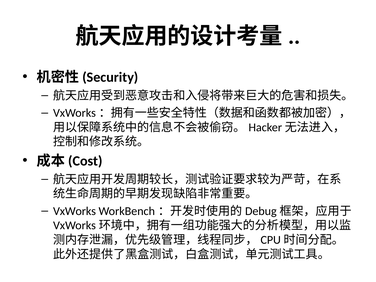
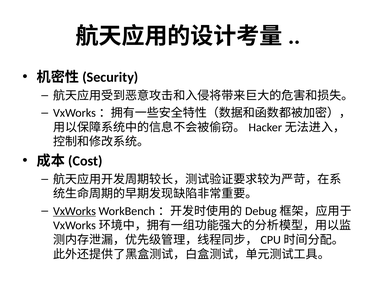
VxWorks underline: none -> present (75, 211)
